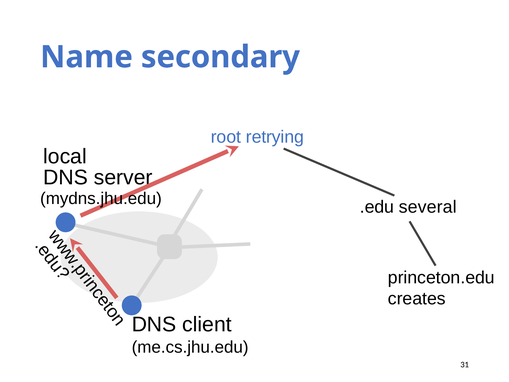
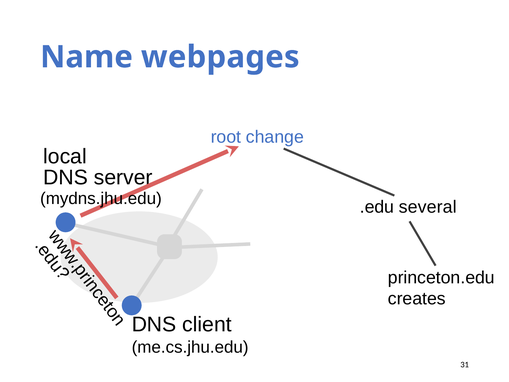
secondary: secondary -> webpages (220, 57)
retrying: retrying -> change (275, 137)
